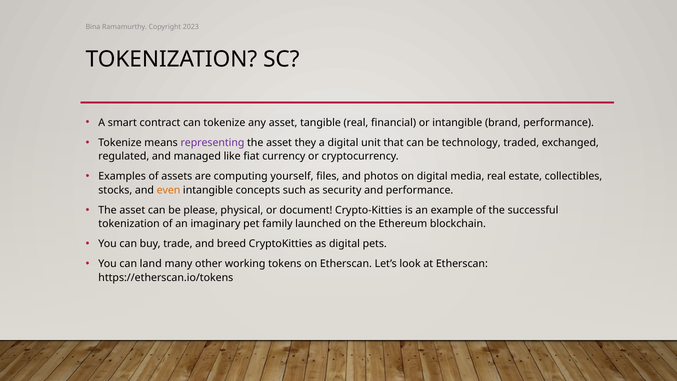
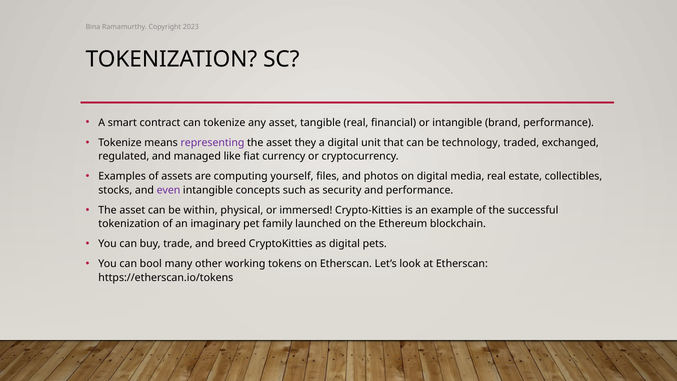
even colour: orange -> purple (169, 190)
please: please -> within (201, 210)
document: document -> immersed (306, 210)
land: land -> bool (151, 264)
